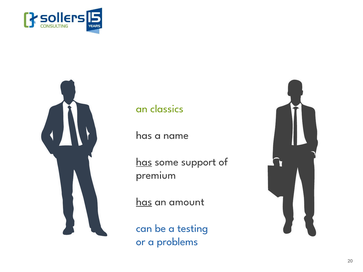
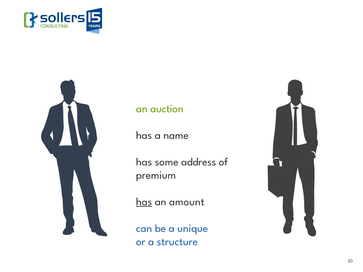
classics: classics -> auction (167, 109)
has underline: present -> none (144, 162)
support: support -> address (199, 162)
testing: testing -> unique (193, 228)
problems: problems -> structure (177, 242)
